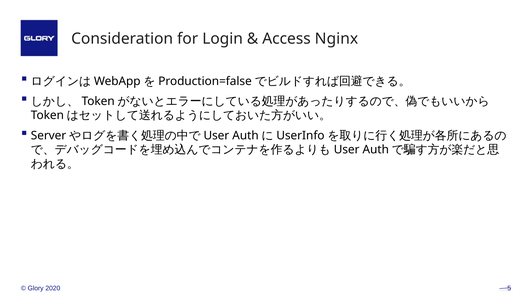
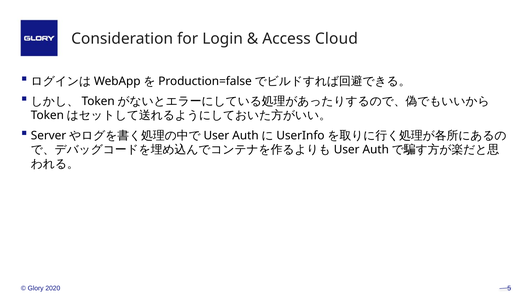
Nginx: Nginx -> Cloud (336, 39)
